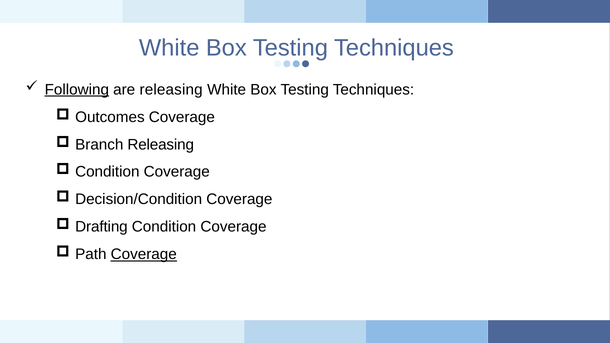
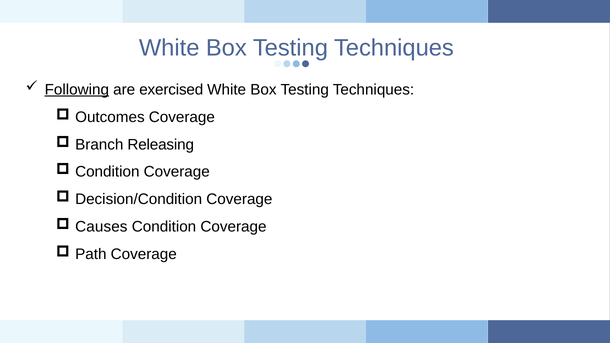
are releasing: releasing -> exercised (171, 90)
Drafting: Drafting -> Causes (101, 227)
Coverage underline: present -> none (144, 254)
